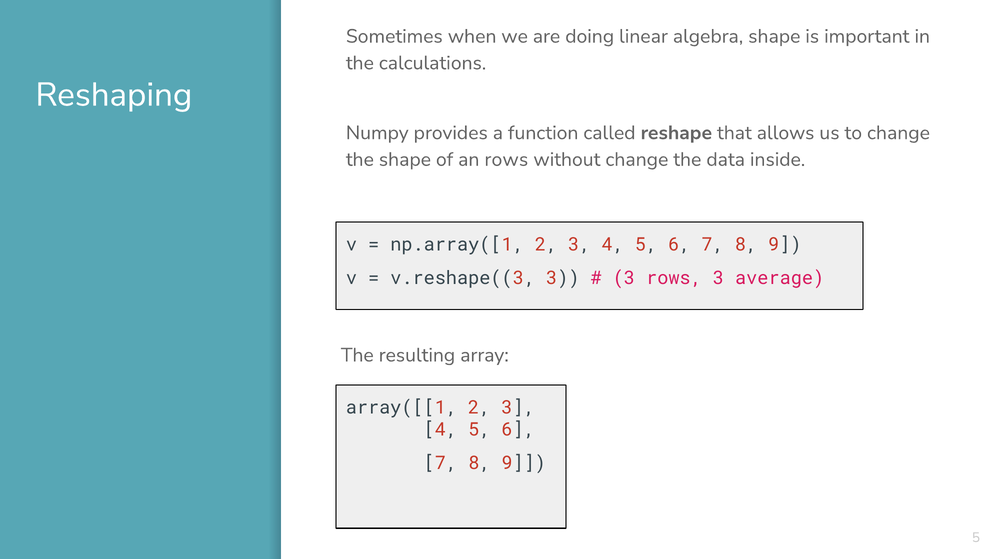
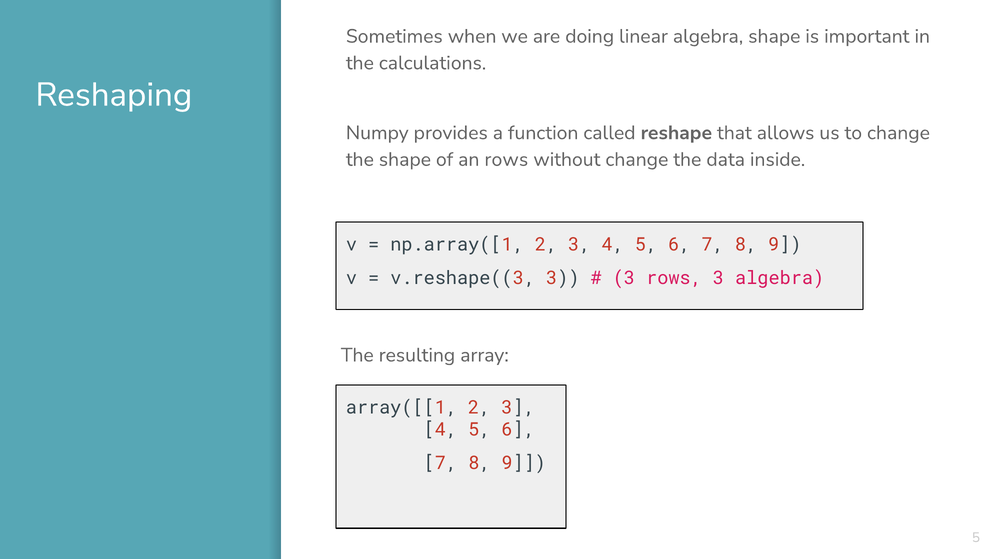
3 average: average -> algebra (780, 278)
